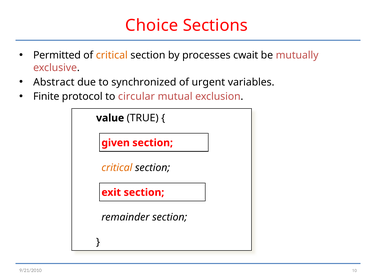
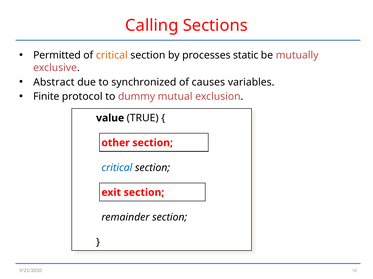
Choice: Choice -> Calling (152, 25)
cwait: cwait -> static (246, 55)
urgent: urgent -> causes (208, 82)
circular: circular -> dummy (137, 97)
given: given -> other (116, 143)
critical colour: orange -> blue (117, 168)
